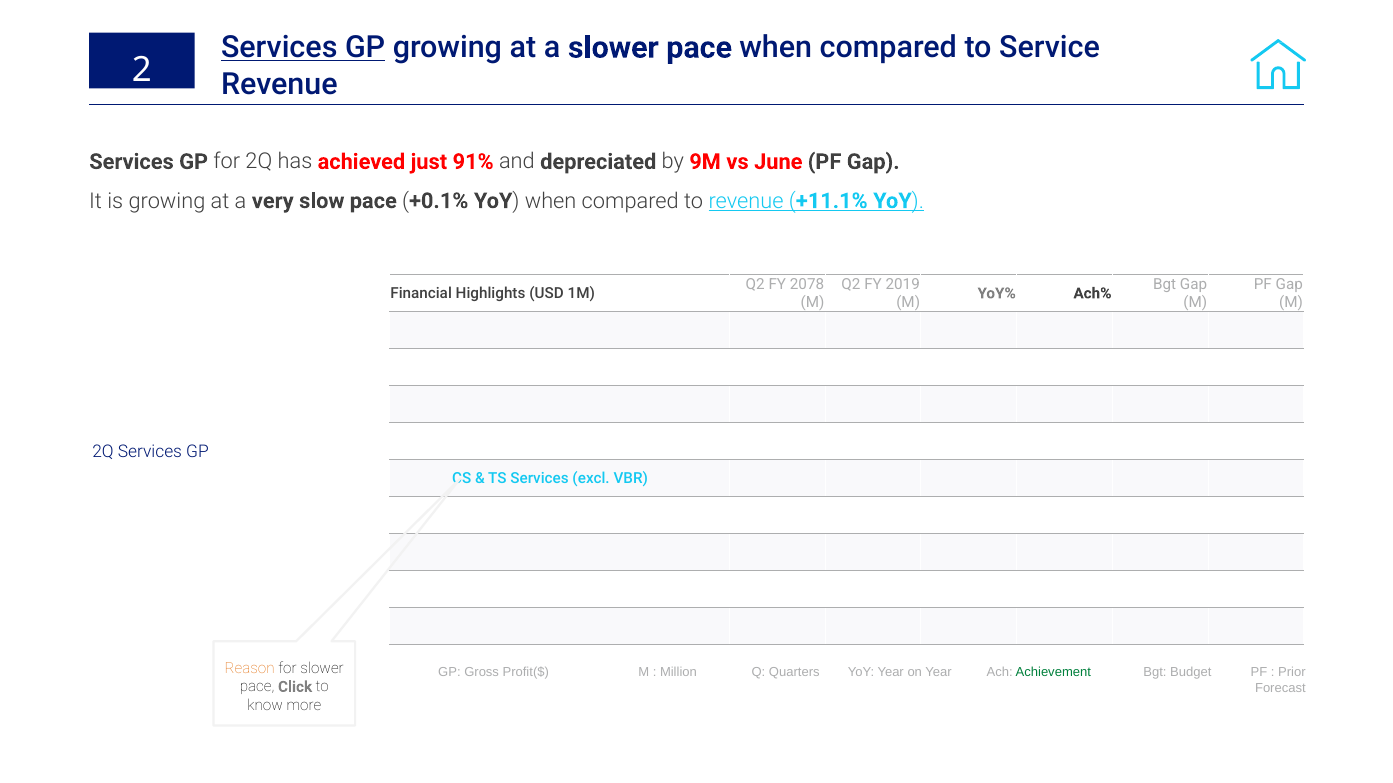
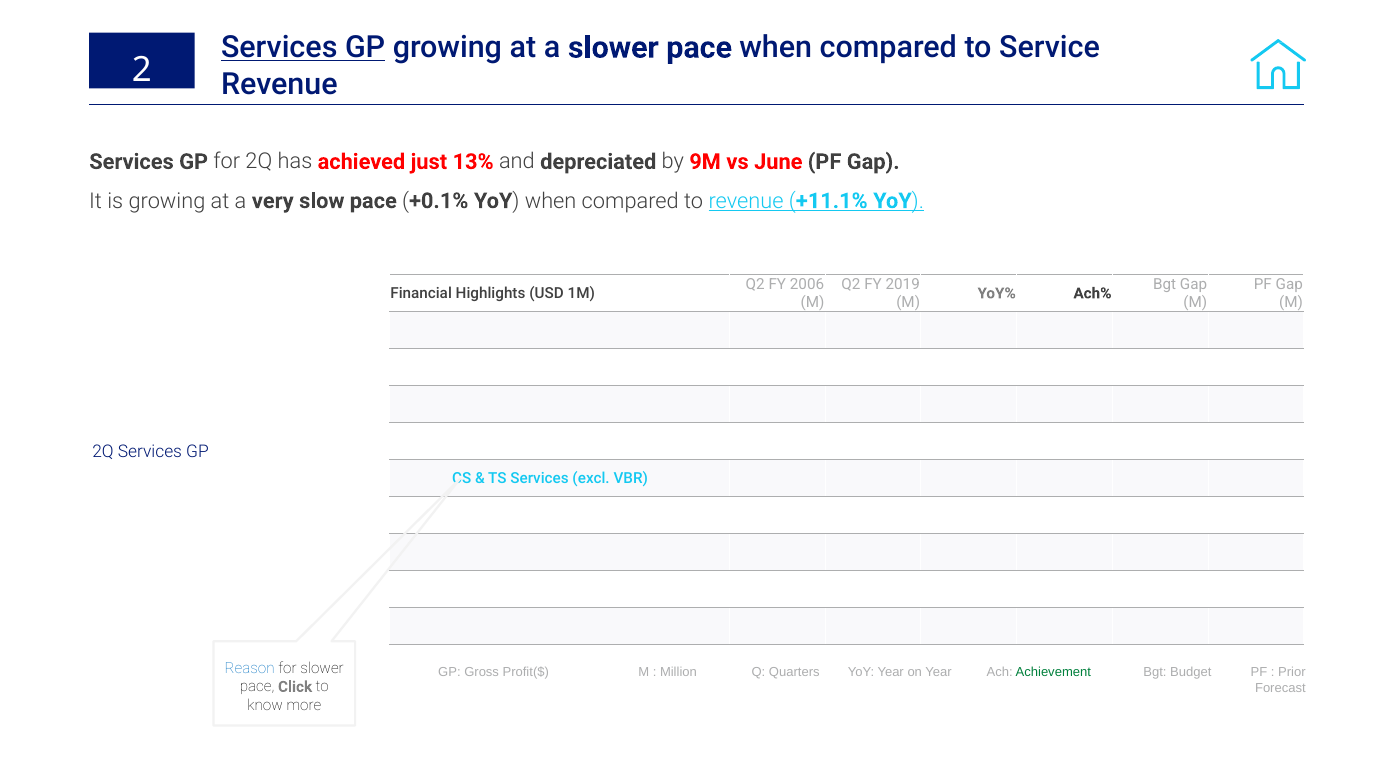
91%: 91% -> 13% (473, 162)
2078: 2078 -> 2006 (807, 285)
Reason colour: orange -> blue (250, 669)
